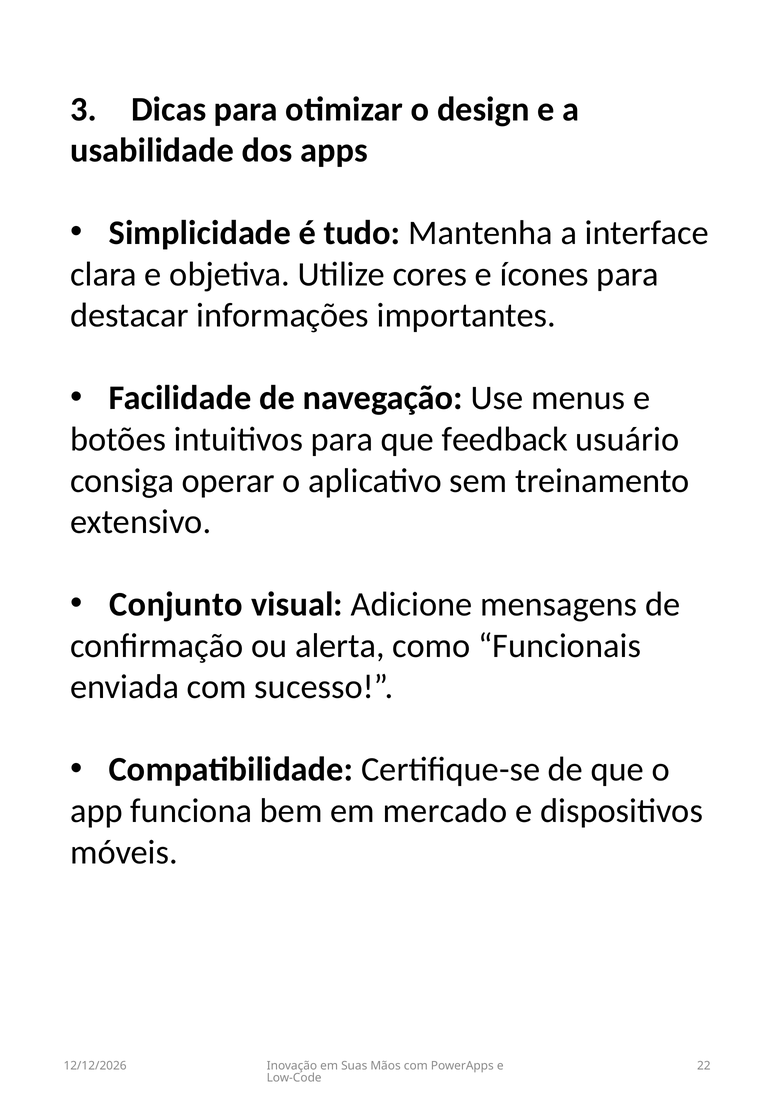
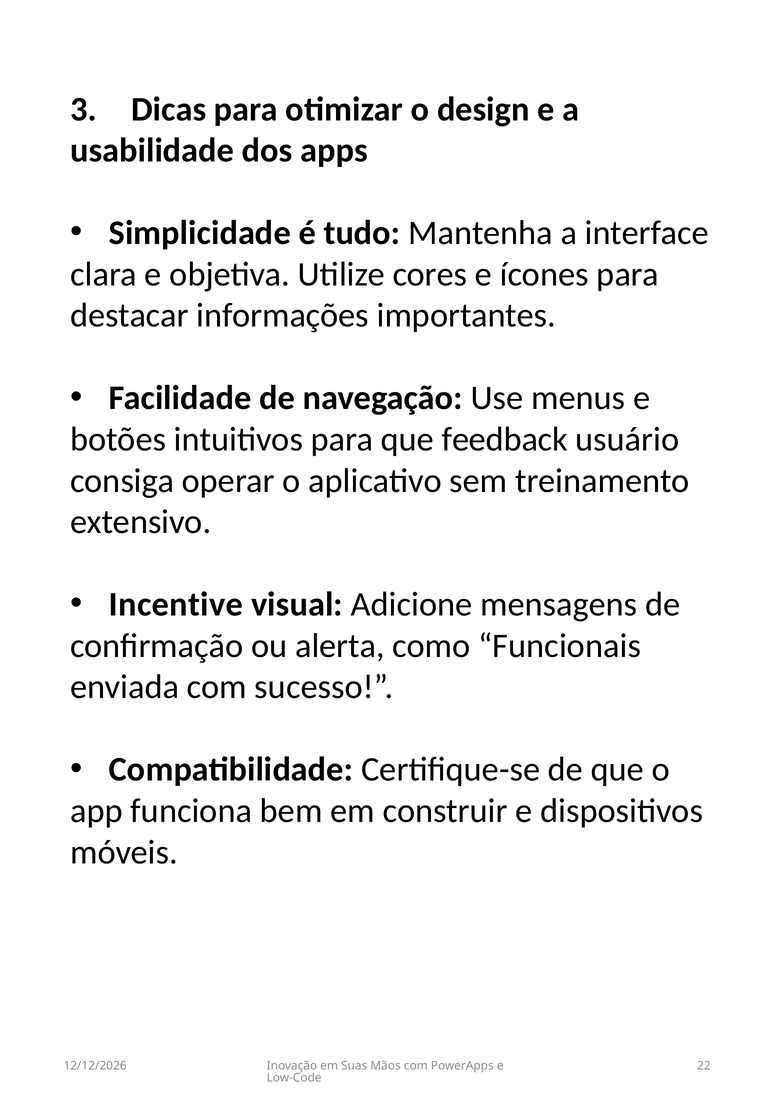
Conjunto: Conjunto -> Incentive (176, 605)
mercado: mercado -> construir (445, 811)
